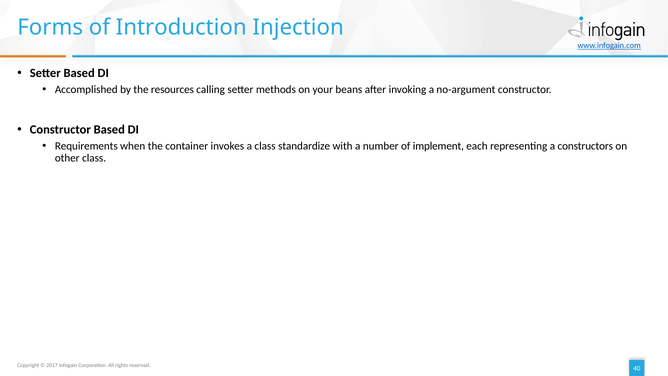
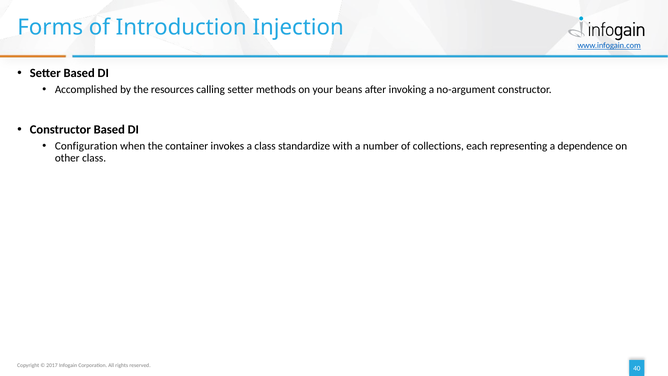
Requirements: Requirements -> Configuration (86, 146)
implement: implement -> collections (438, 146)
constructors: constructors -> dependence (585, 146)
